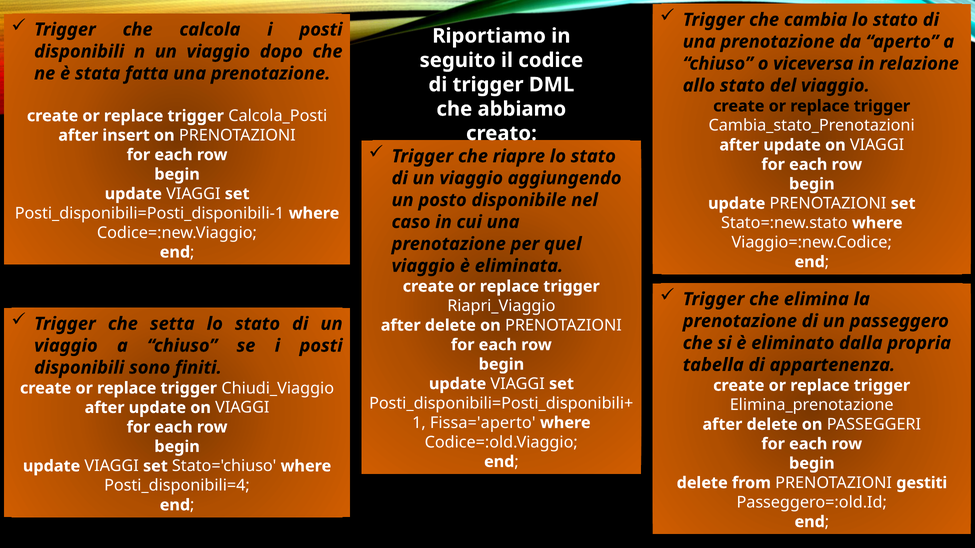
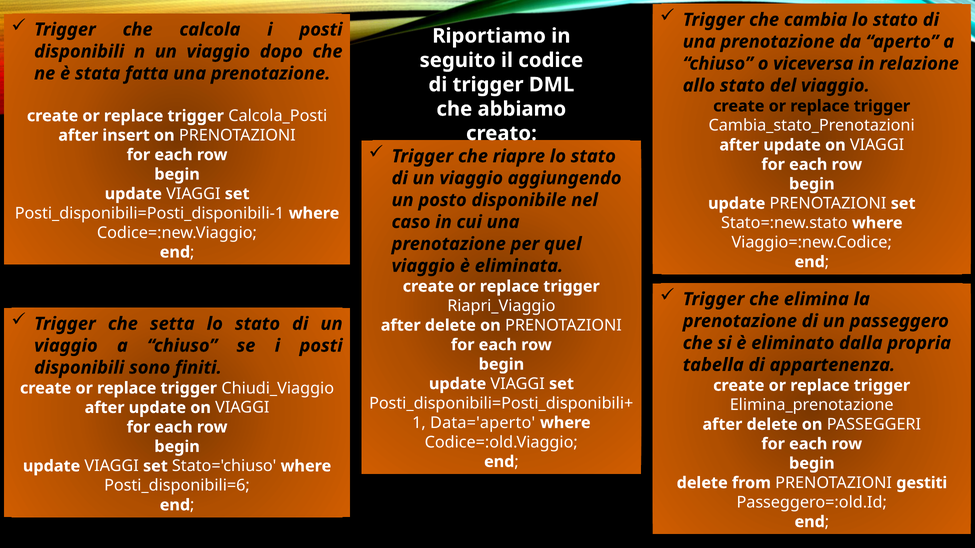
Fissa='aperto: Fissa='aperto -> Data='aperto (483, 423)
Posti_disponibili=4: Posti_disponibili=4 -> Posti_disponibili=6 (177, 486)
